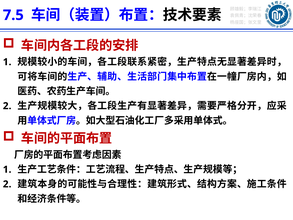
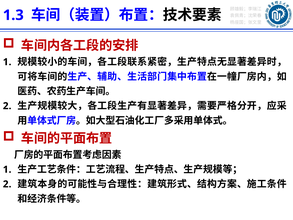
7.5: 7.5 -> 1.3 (13, 15)
